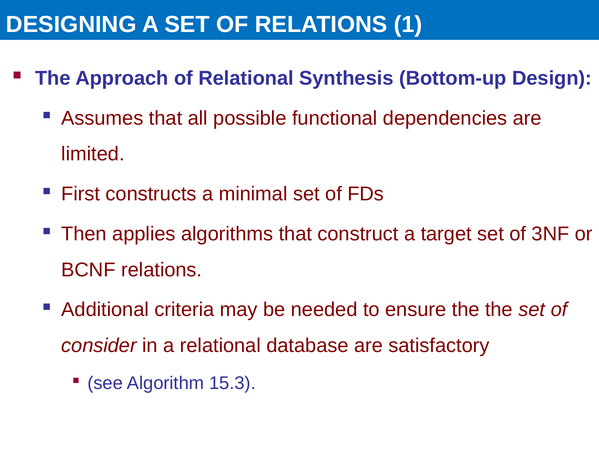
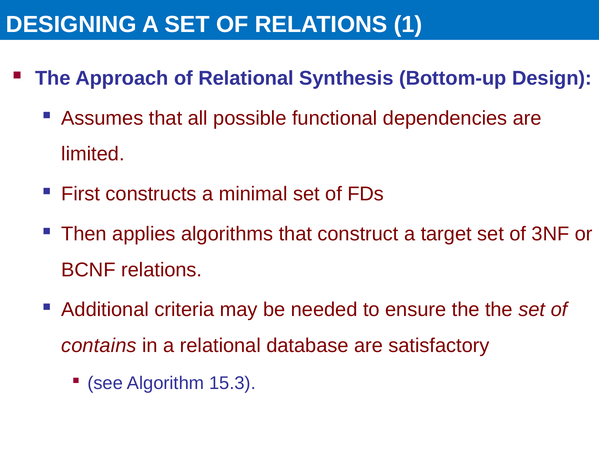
consider: consider -> contains (99, 346)
